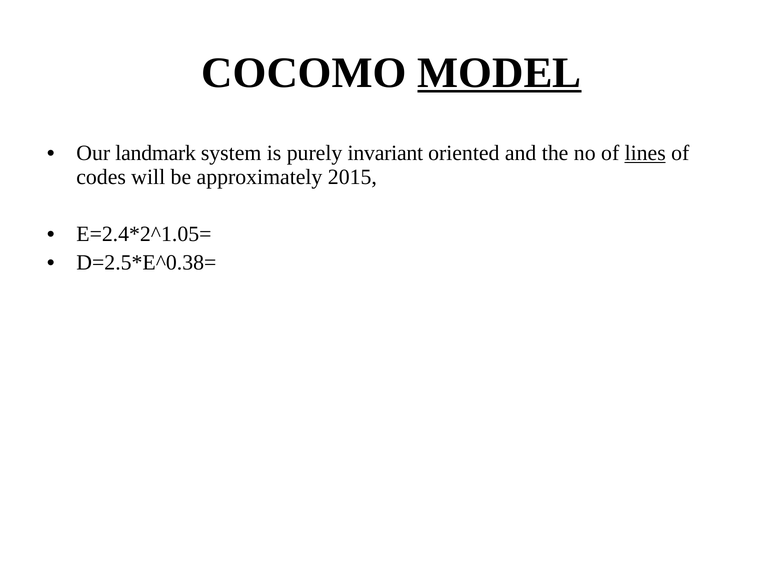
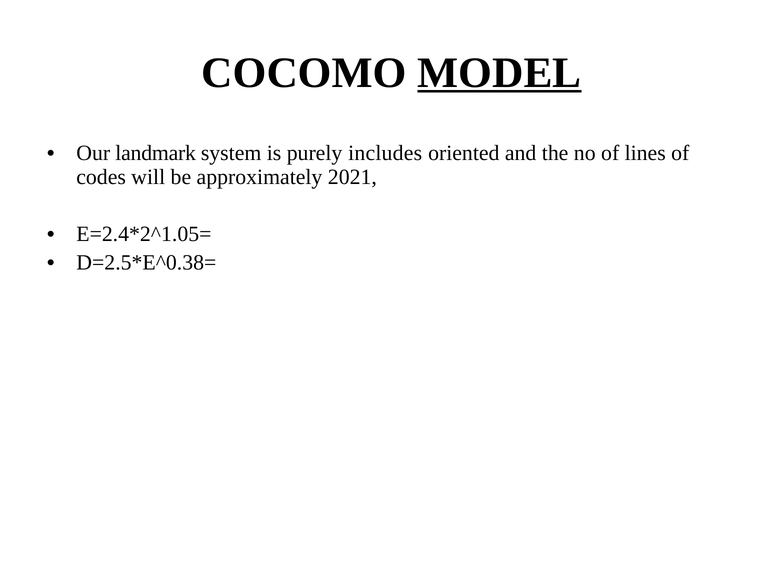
invariant: invariant -> includes (385, 153)
lines underline: present -> none (645, 153)
2015: 2015 -> 2021 (352, 177)
